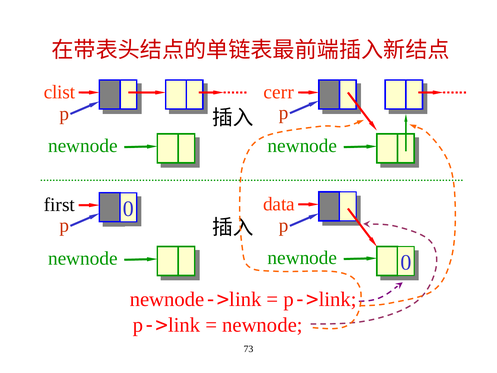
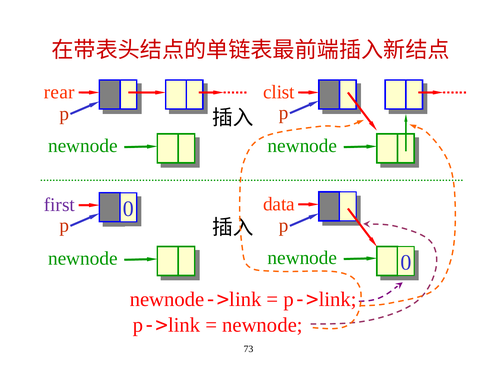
clist: clist -> rear (59, 92)
cerr: cerr -> clist (279, 92)
first colour: black -> purple (59, 205)
